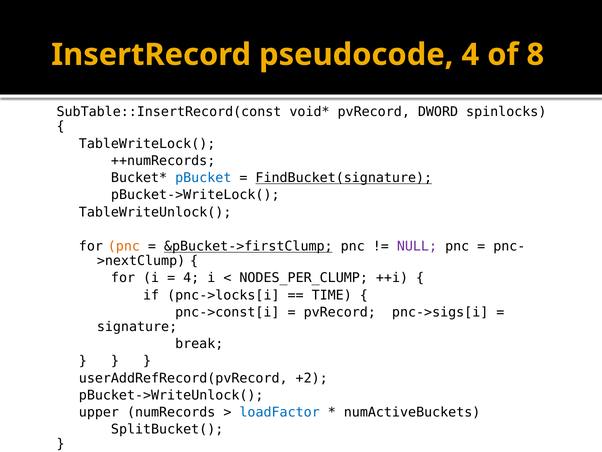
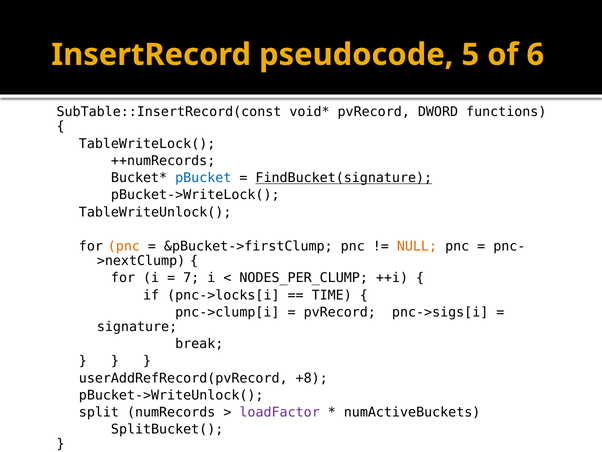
pseudocode 4: 4 -> 5 (470, 55)
8: 8 -> 6 (535, 55)
spinlocks: spinlocks -> functions (506, 112)
&pBucket->firstClump underline: present -> none (248, 246)
NULL colour: purple -> orange (417, 246)
4: 4 -> 7 (191, 278)
pnc->const[i: pnc->const[i -> pnc->clump[i (227, 312)
+2: +2 -> +8 (312, 378)
upper: upper -> split (99, 412)
loadFactor colour: blue -> purple (280, 412)
